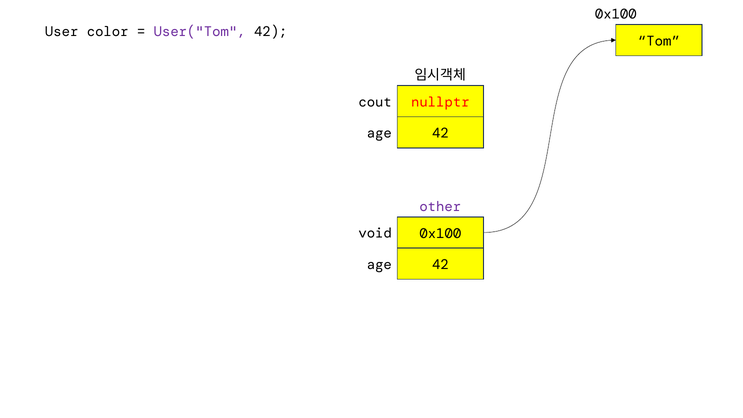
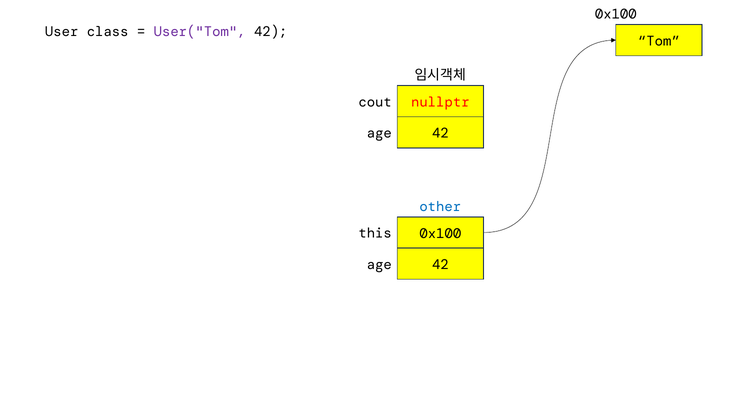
color: color -> class (108, 32)
other colour: purple -> blue (440, 206)
void: void -> this (375, 233)
